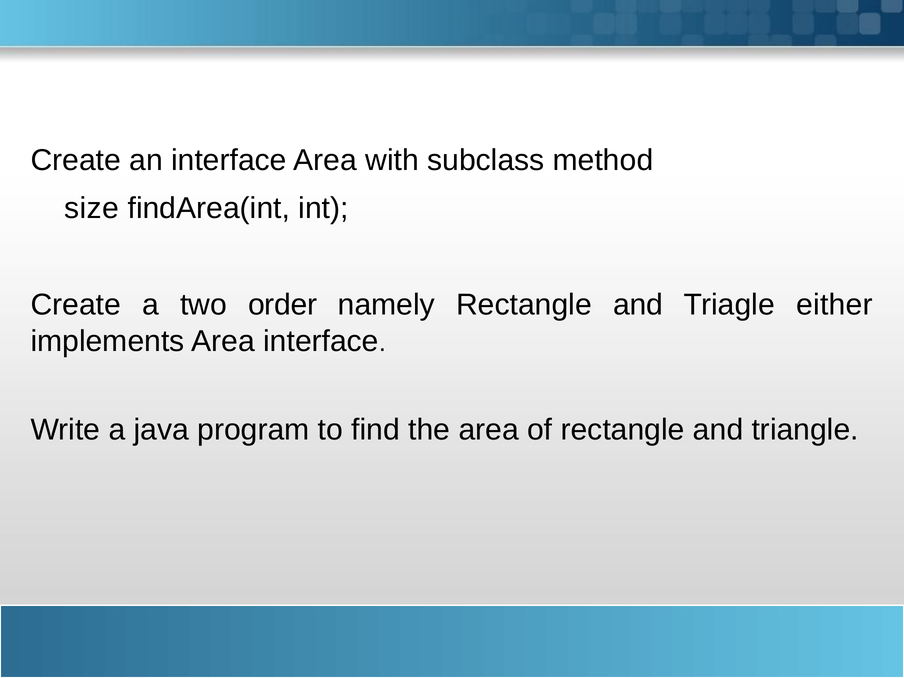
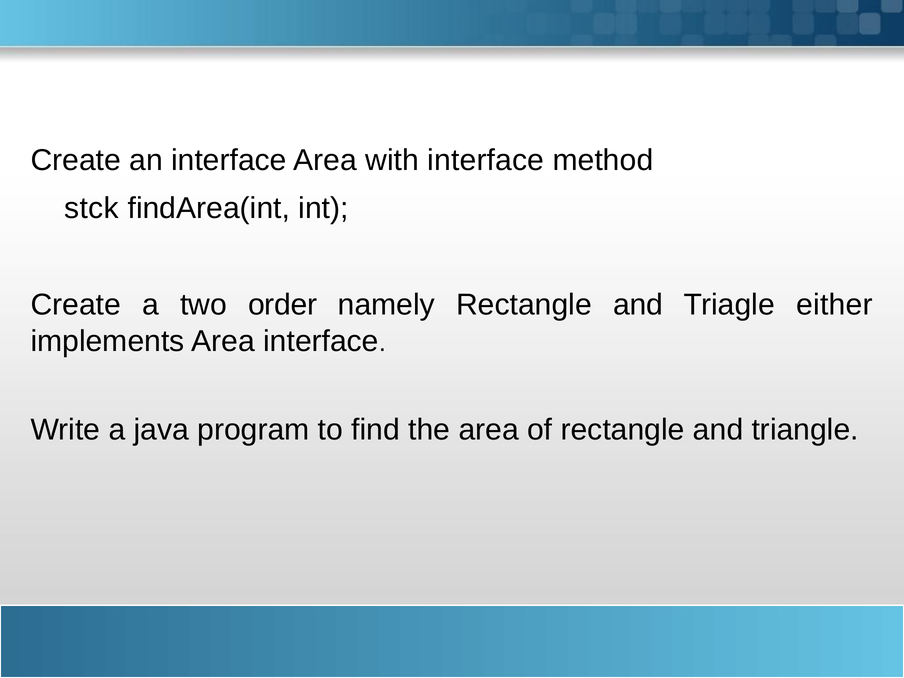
with subclass: subclass -> interface (486, 160)
size: size -> stck (92, 209)
